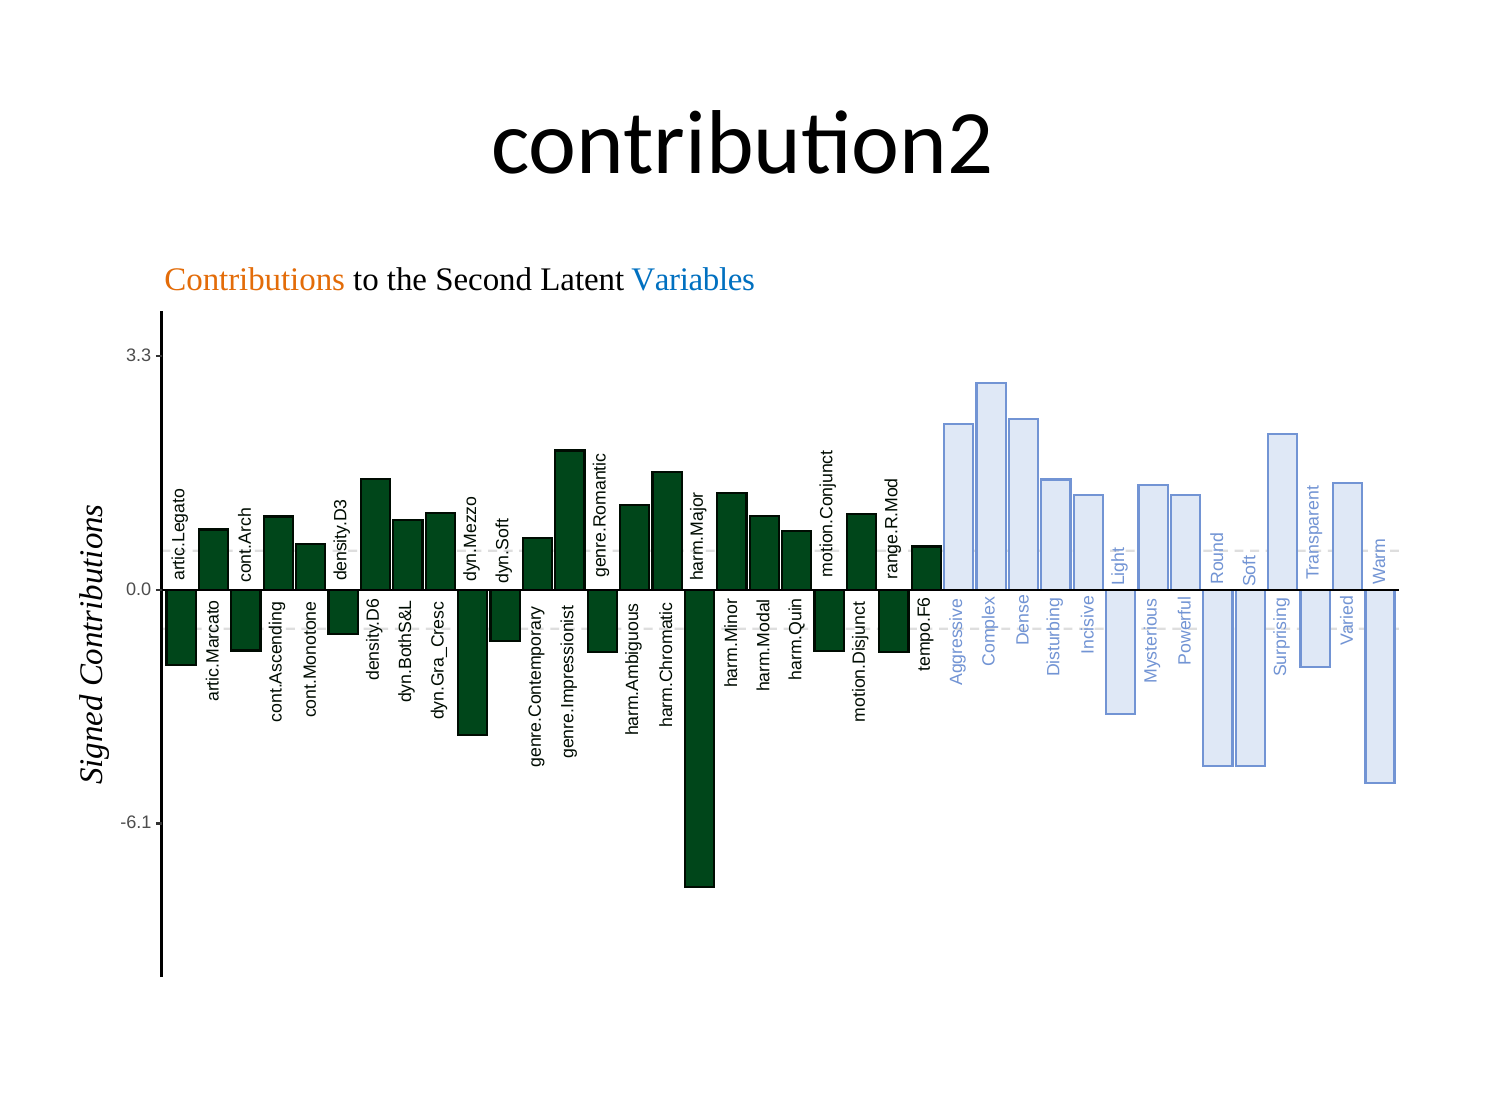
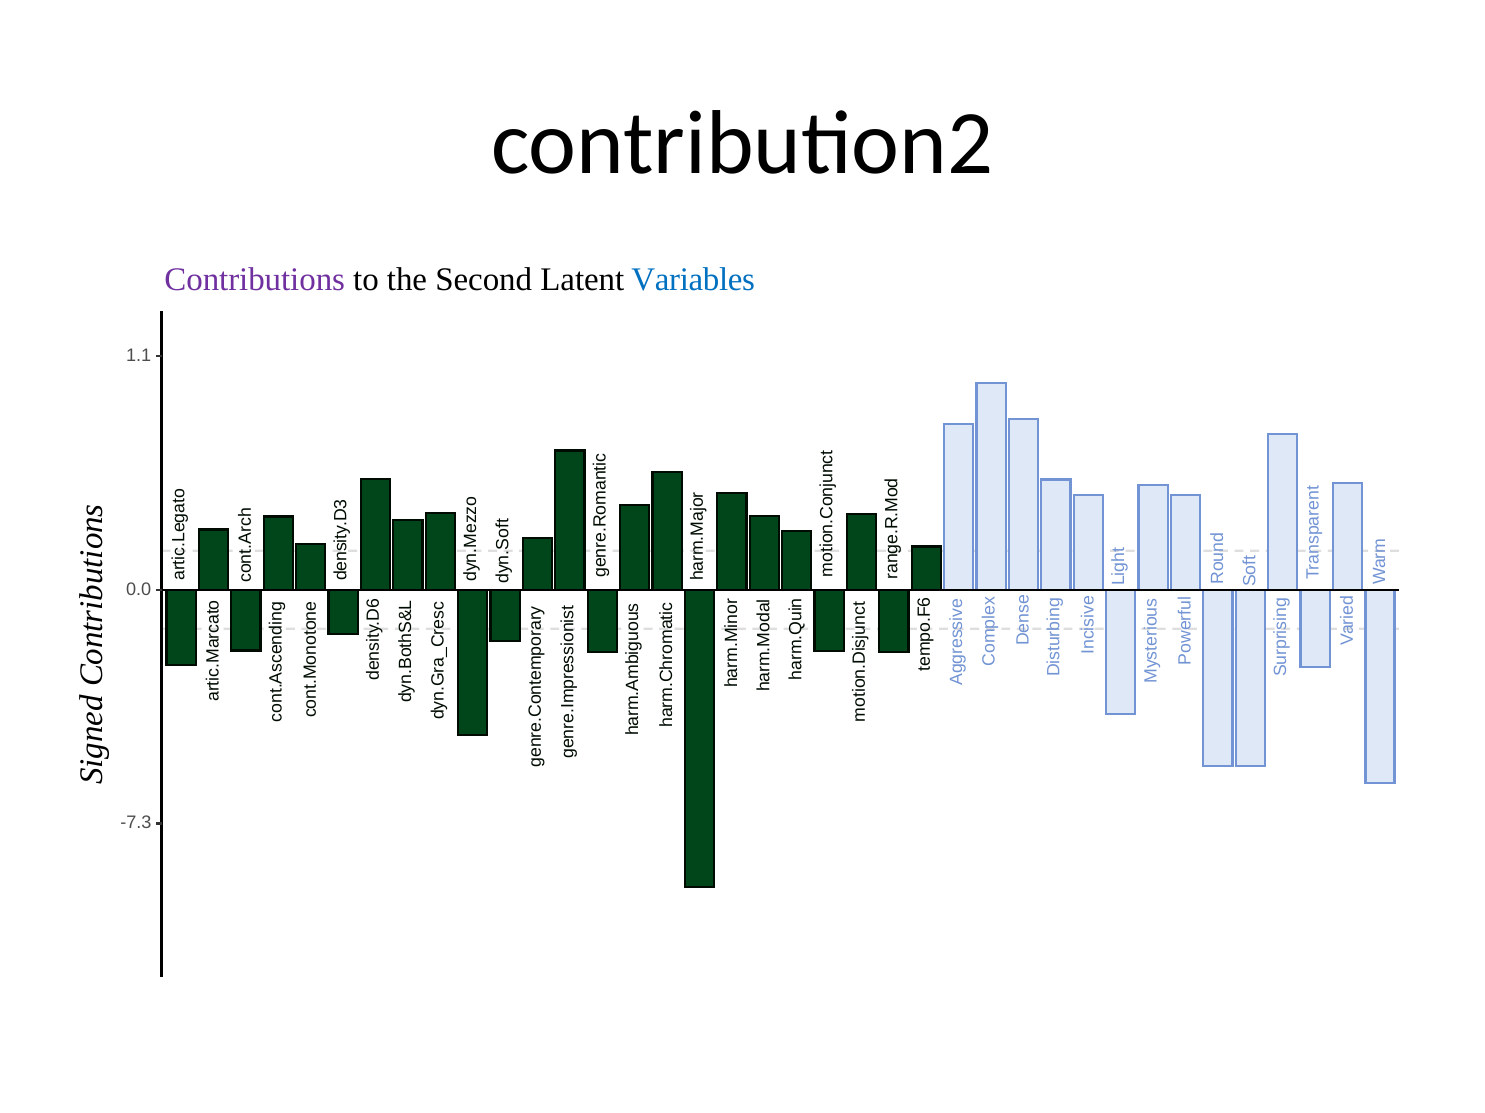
Contributions colour: orange -> purple (255, 280)
3.3: 3.3 -> 1.1 (139, 356)
-6.1: -6.1 -> -7.3 (136, 823)
